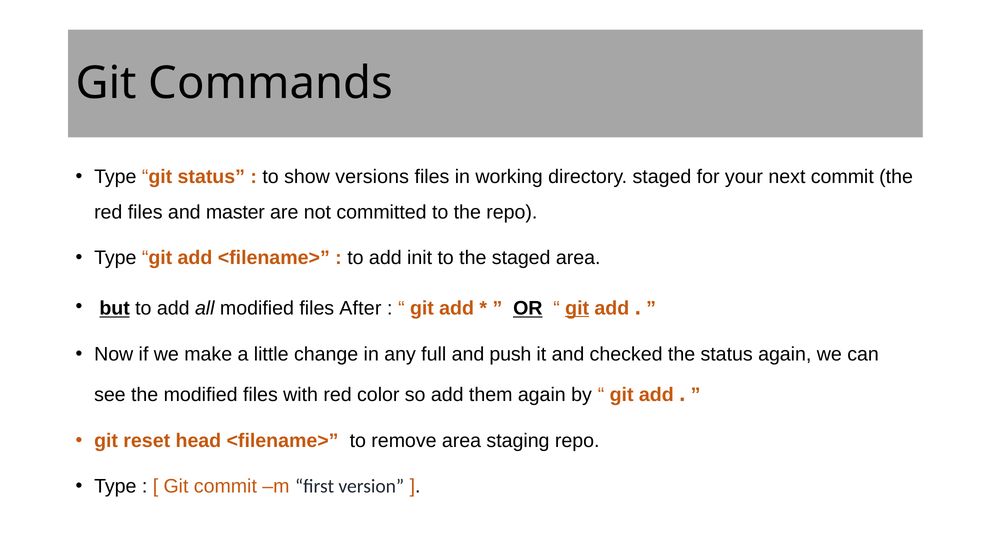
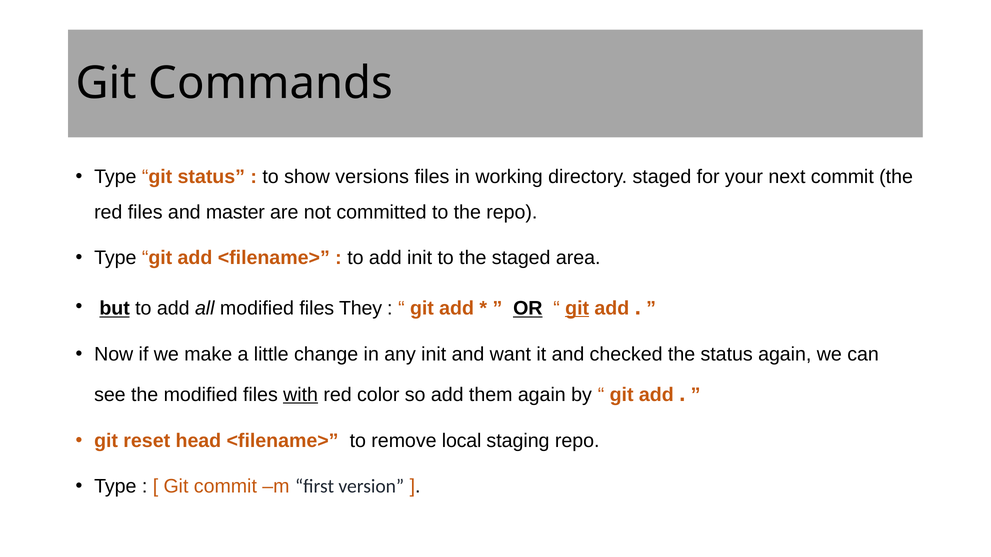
After: After -> They (361, 308)
any full: full -> init (434, 355)
push: push -> want (510, 355)
with underline: none -> present (301, 395)
remove area: area -> local (462, 441)
